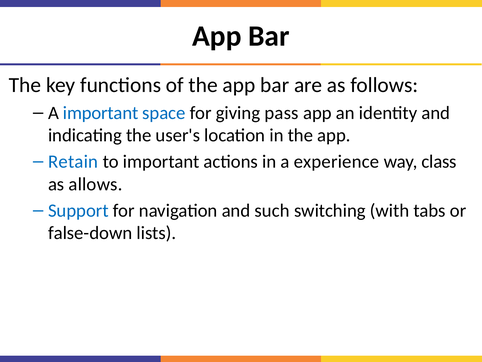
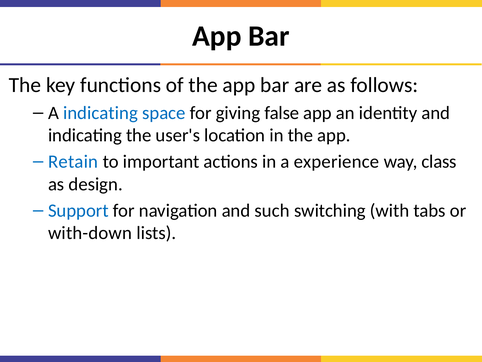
A important: important -> indicating (100, 113)
pass: pass -> false (282, 113)
allows: allows -> design (96, 184)
false-down: false-down -> with-down (90, 233)
